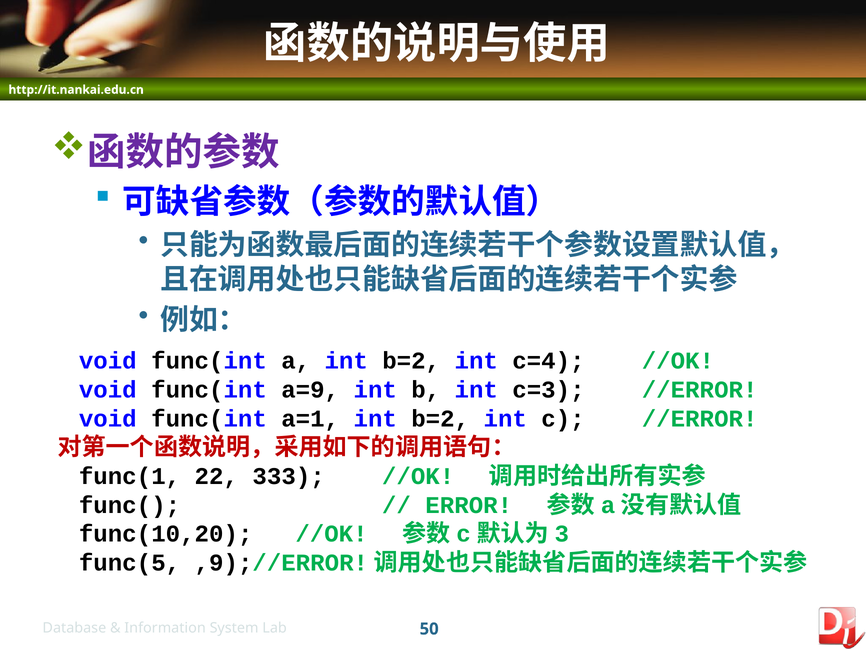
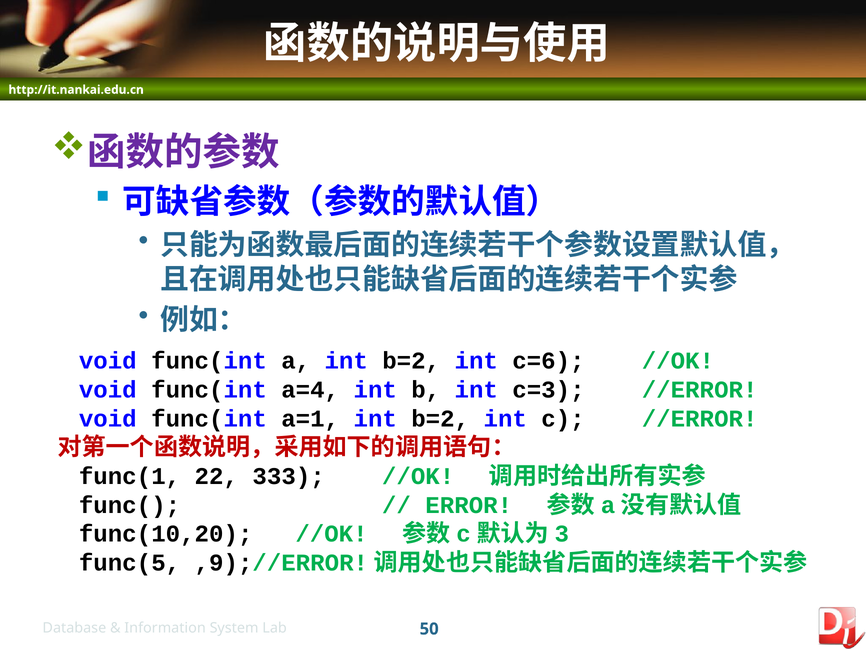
c=4: c=4 -> c=6 (548, 361)
a=9: a=9 -> a=4 (310, 390)
